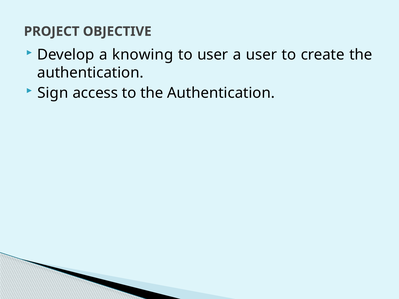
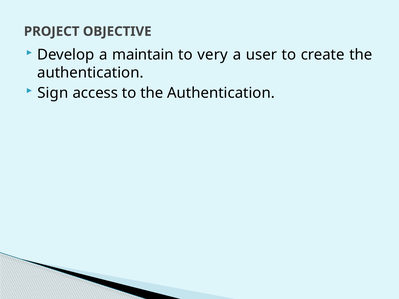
knowing: knowing -> maintain (143, 55)
to user: user -> very (213, 55)
